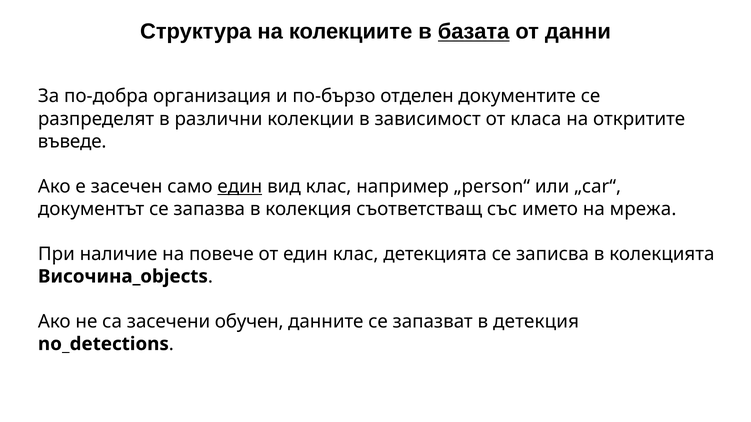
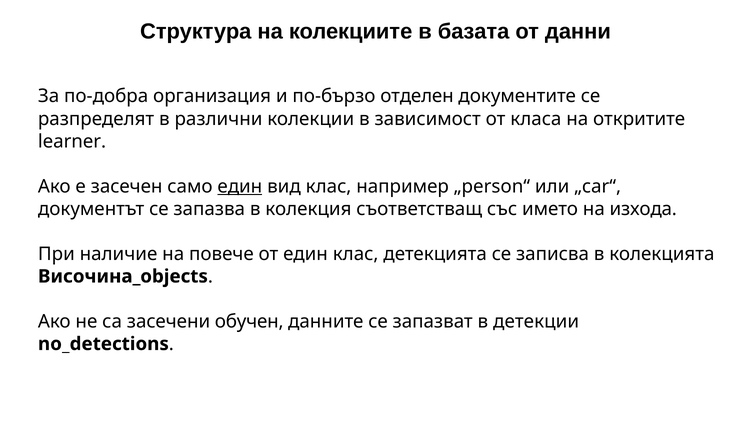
базата underline: present -> none (474, 32)
въведе: въведе -> learner (72, 141)
мрежа: мрежа -> изхода (643, 209)
детекция: детекция -> детекции (536, 322)
